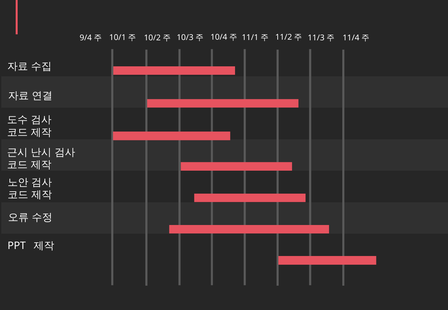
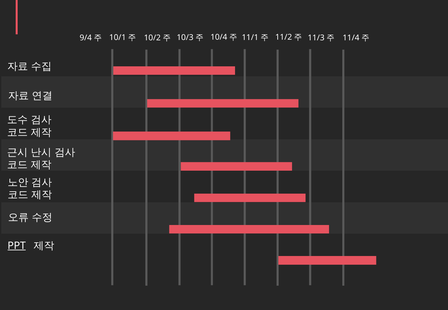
PPT underline: none -> present (17, 246)
